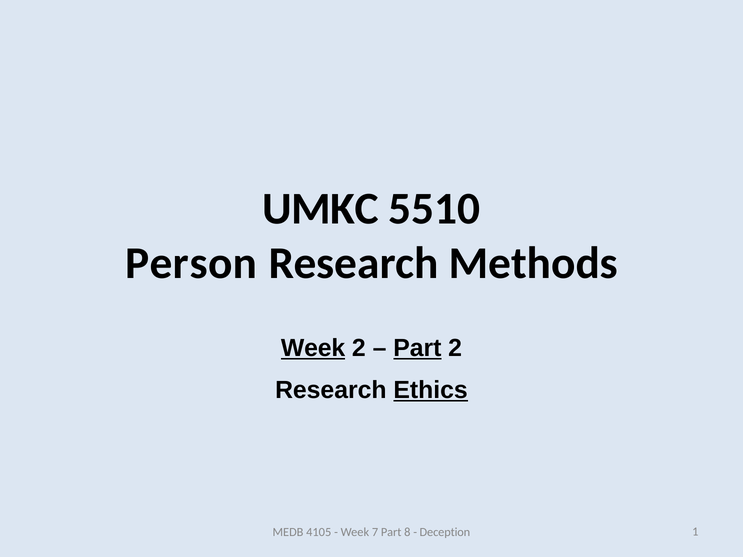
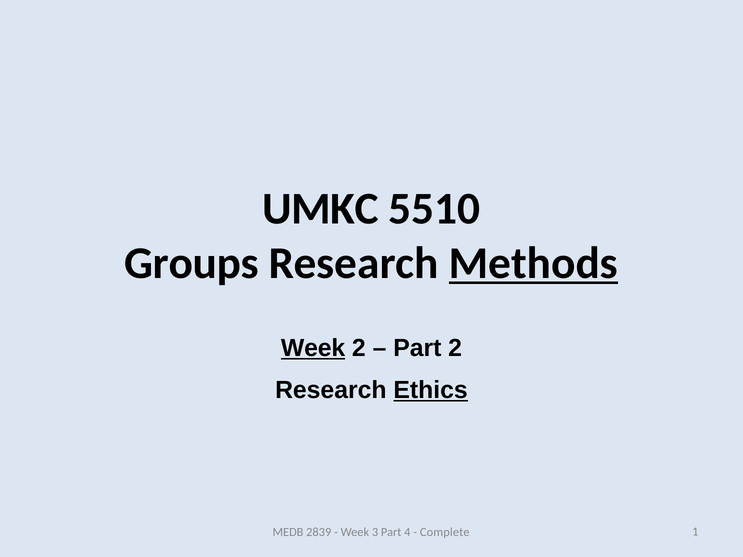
Person: Person -> Groups (192, 263)
Methods underline: none -> present (533, 263)
Part underline: present -> none (417, 348)
4105: 4105 -> 2839 (319, 532)
7: 7 -> 3 (375, 532)
8: 8 -> 4 (407, 532)
Deception: Deception -> Complete (445, 532)
